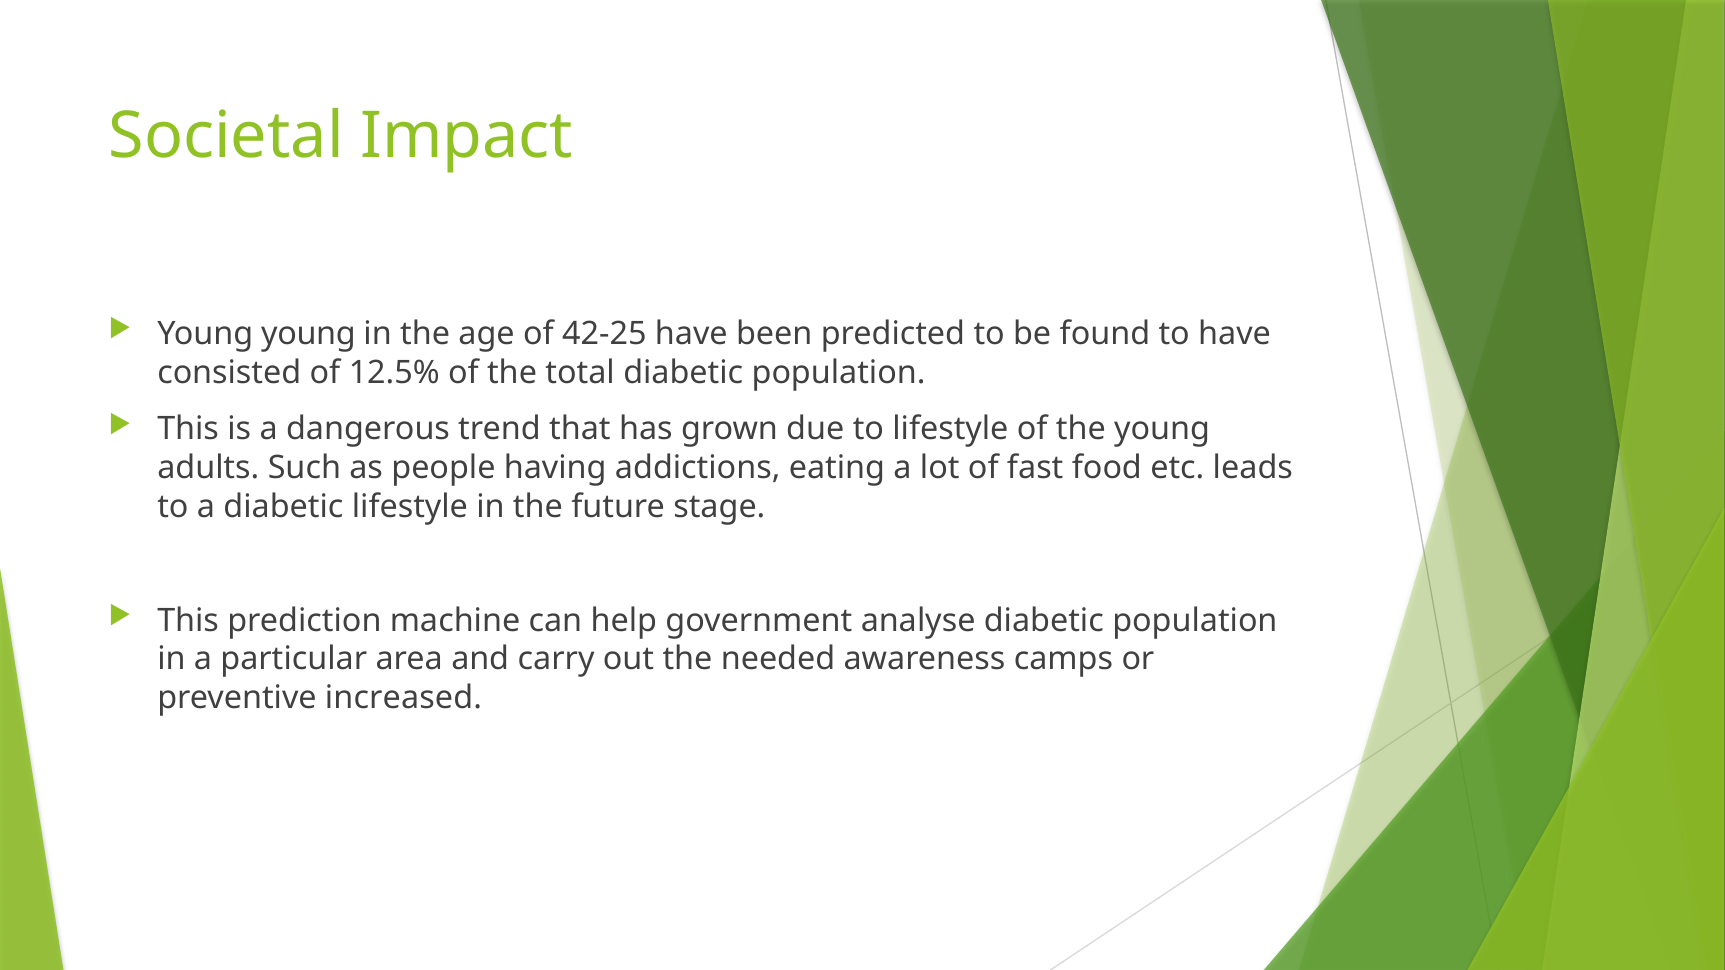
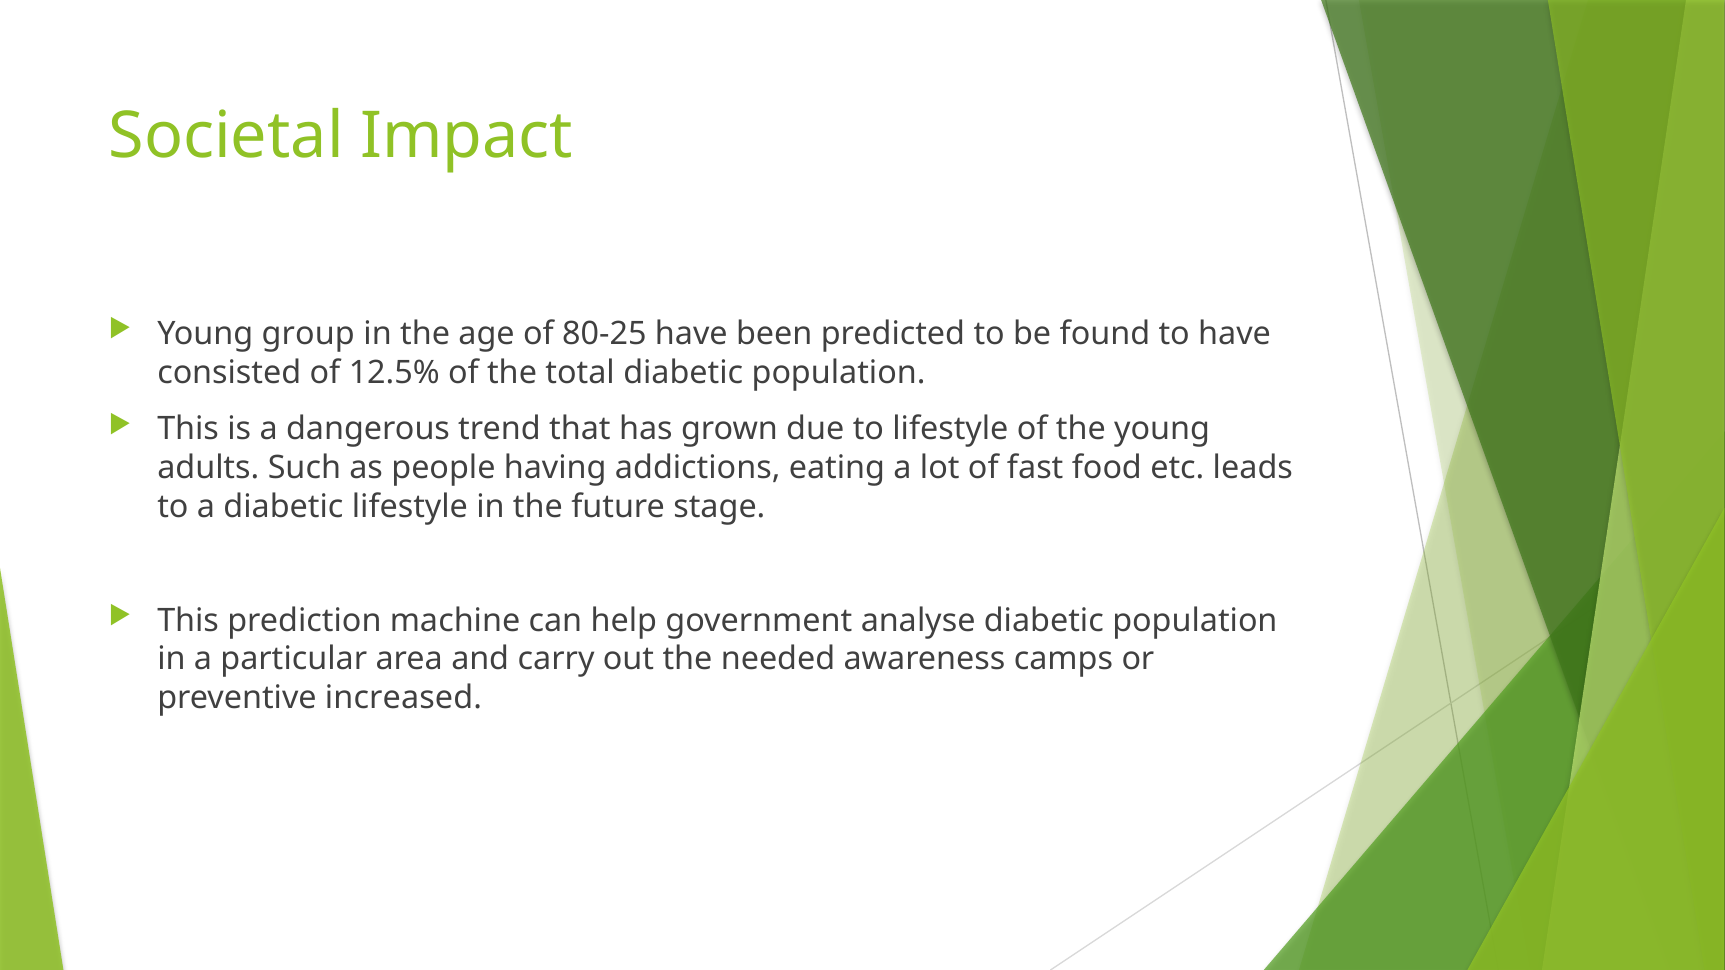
Young young: young -> group (308, 334)
42-25: 42-25 -> 80-25 (604, 334)
